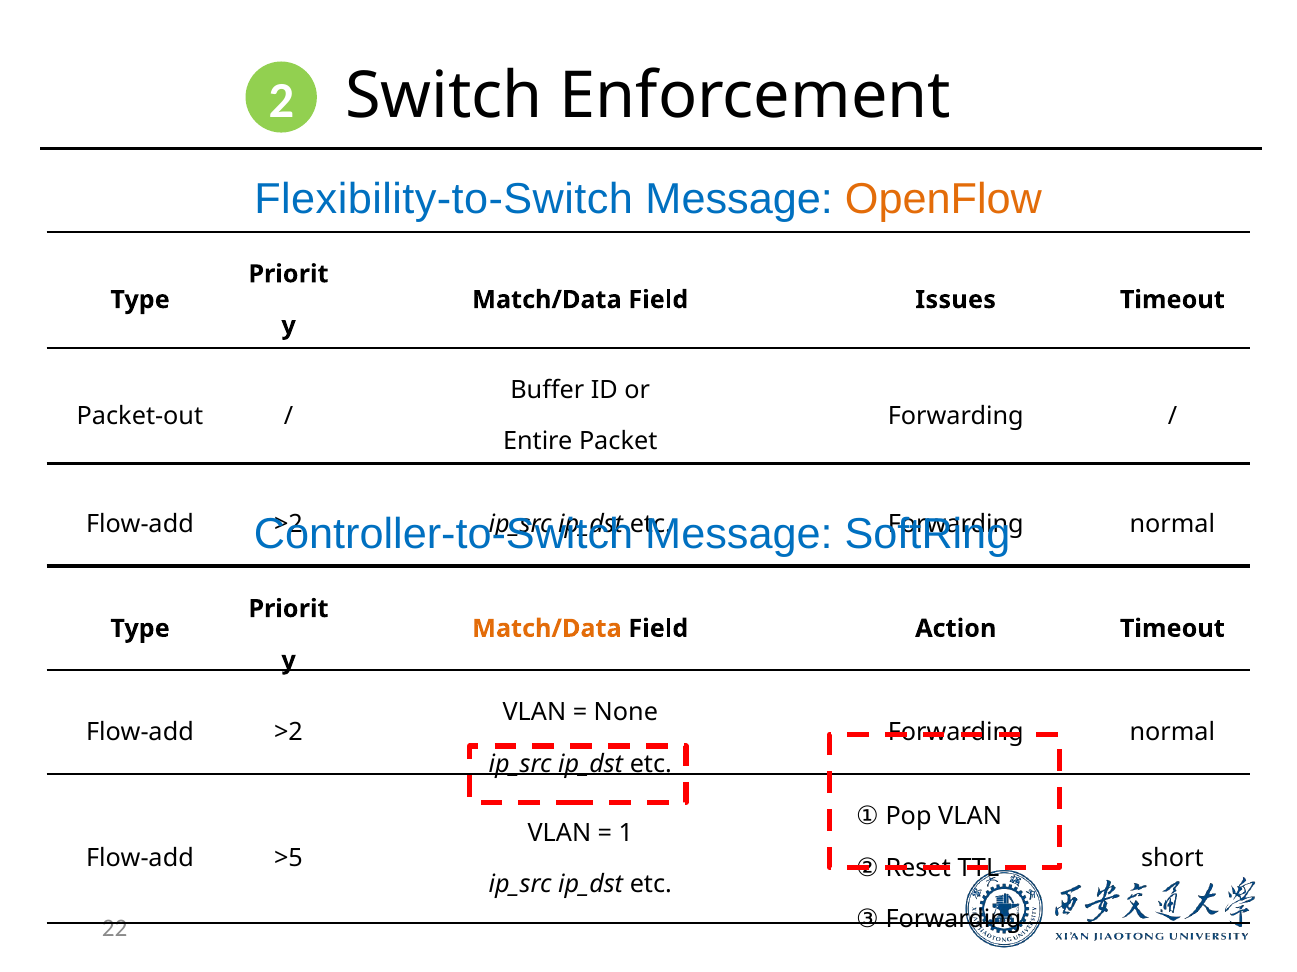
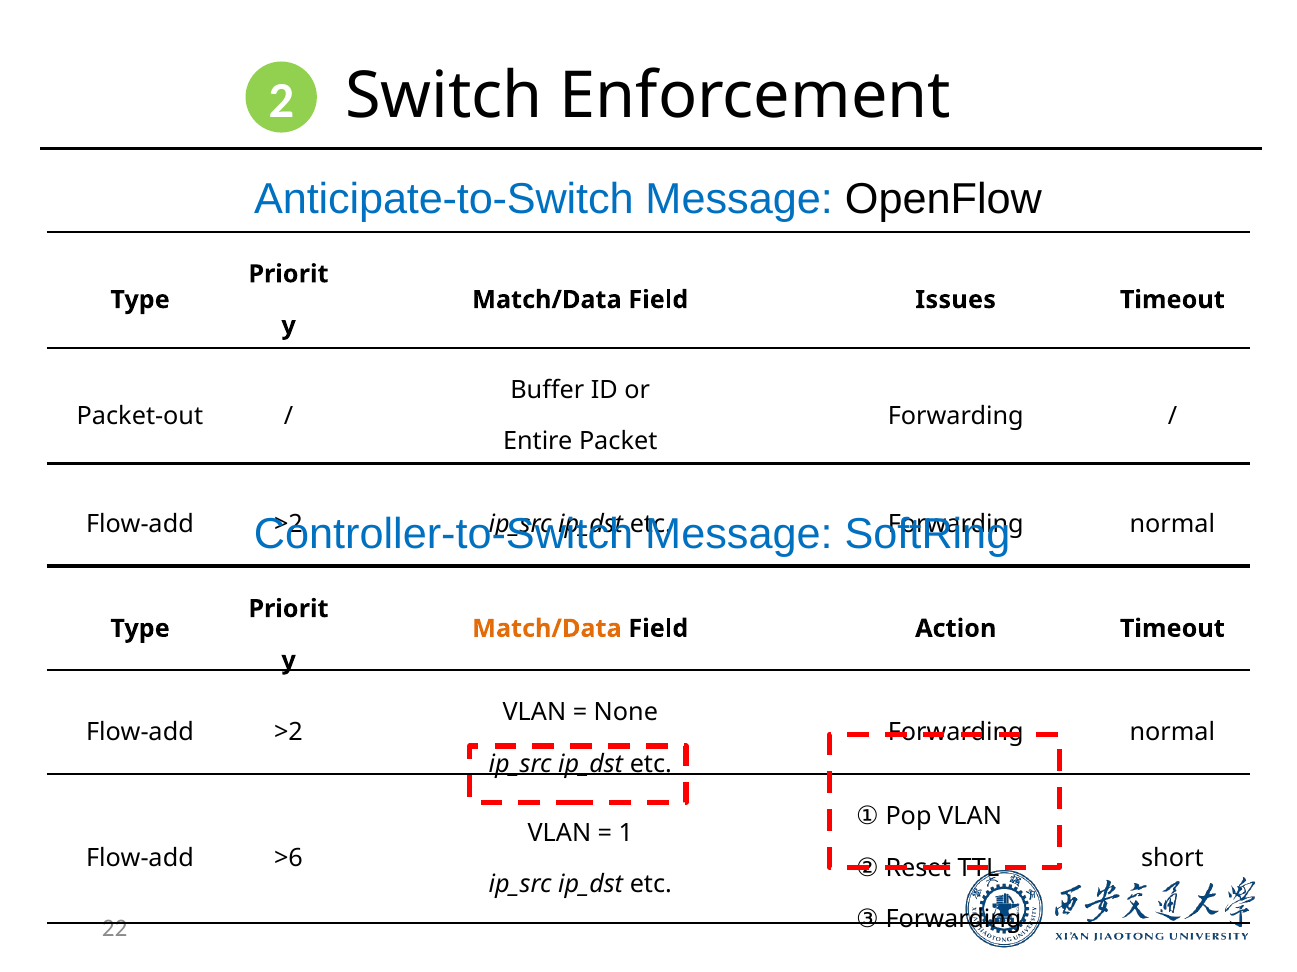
Flexibility-to-Switch: Flexibility-to-Switch -> Anticipate-to-Switch (444, 200)
OpenFlow colour: orange -> black (943, 200)
>5: >5 -> >6 (289, 859)
